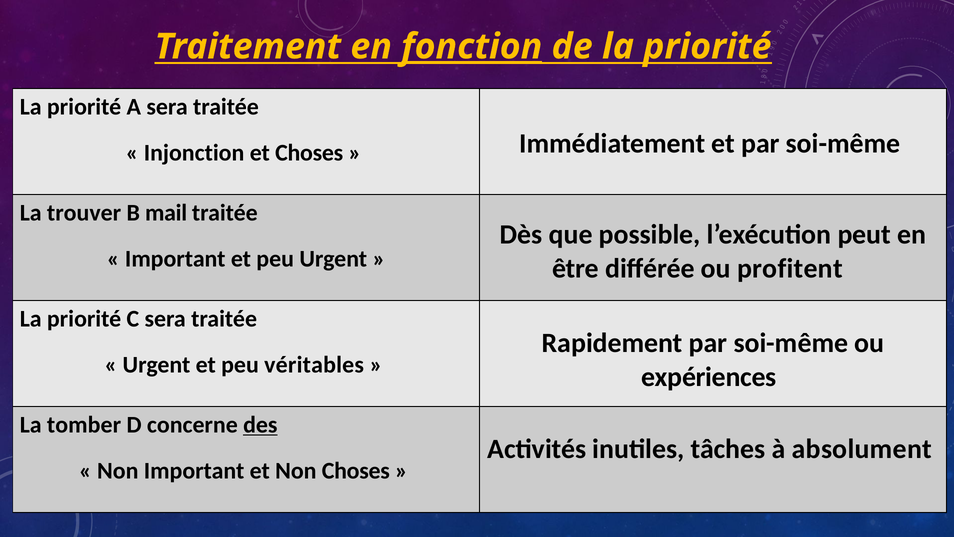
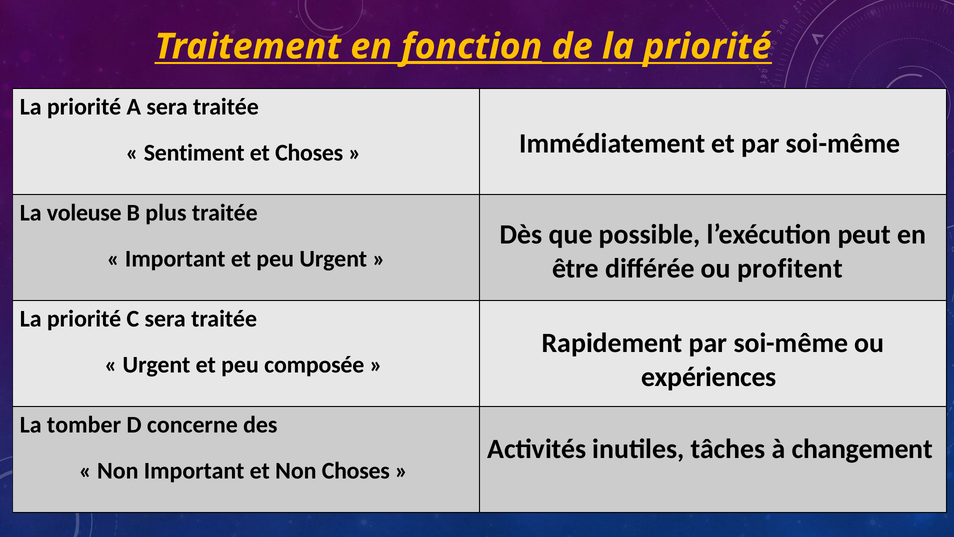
Injonction: Injonction -> Sentiment (194, 153)
trouver: trouver -> voleuse (84, 213)
mail: mail -> plus (166, 213)
véritables: véritables -> composée (314, 365)
des underline: present -> none (260, 424)
absolument: absolument -> changement (862, 449)
